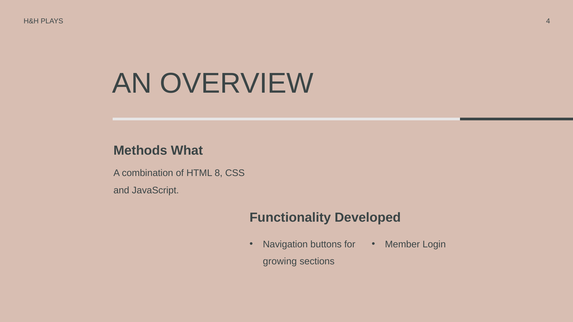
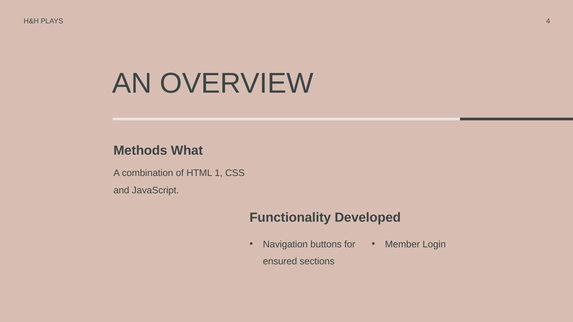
8: 8 -> 1 (219, 173)
growing: growing -> ensured (280, 262)
